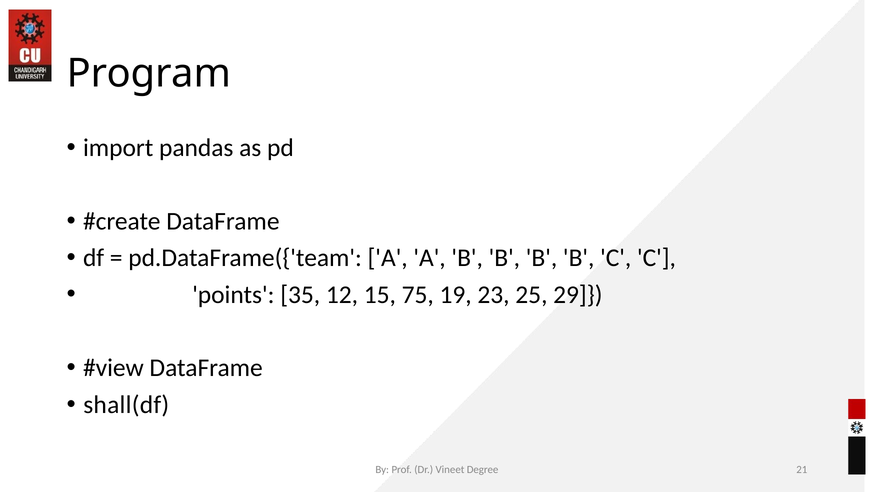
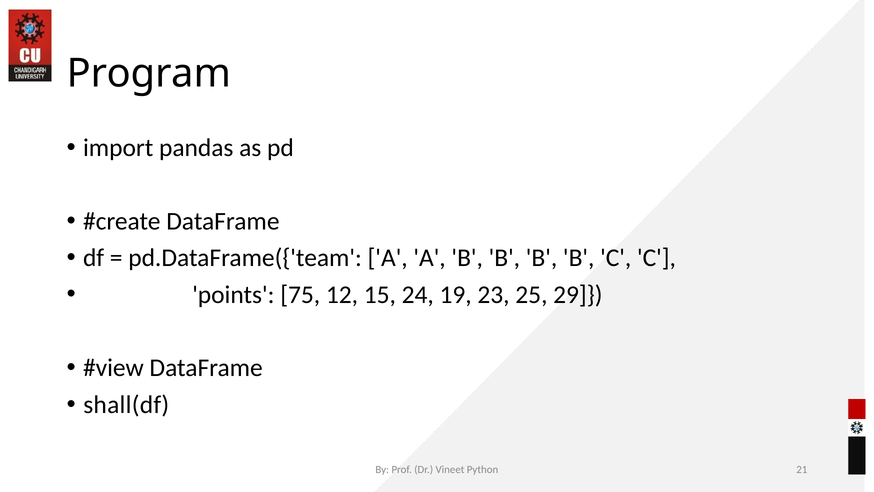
35: 35 -> 75 (300, 294)
75: 75 -> 24 (418, 294)
Degree: Degree -> Python (483, 469)
